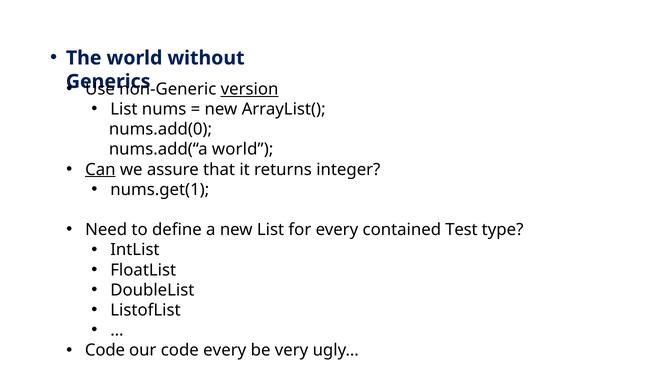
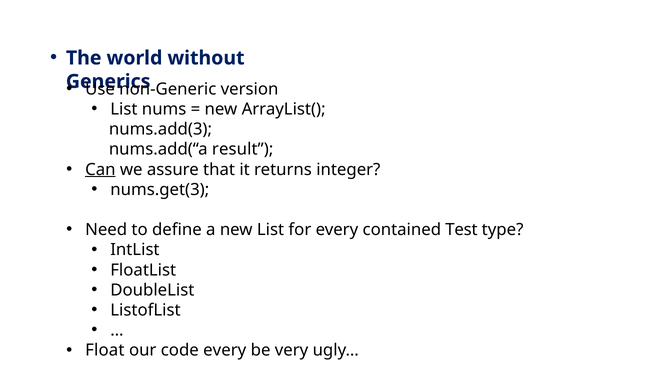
version underline: present -> none (250, 89)
nums.add(0: nums.add(0 -> nums.add(3 (160, 129)
nums.add(“a world: world -> result (243, 150)
nums.get(1: nums.get(1 -> nums.get(3 (160, 190)
Code: Code -> Float (105, 351)
